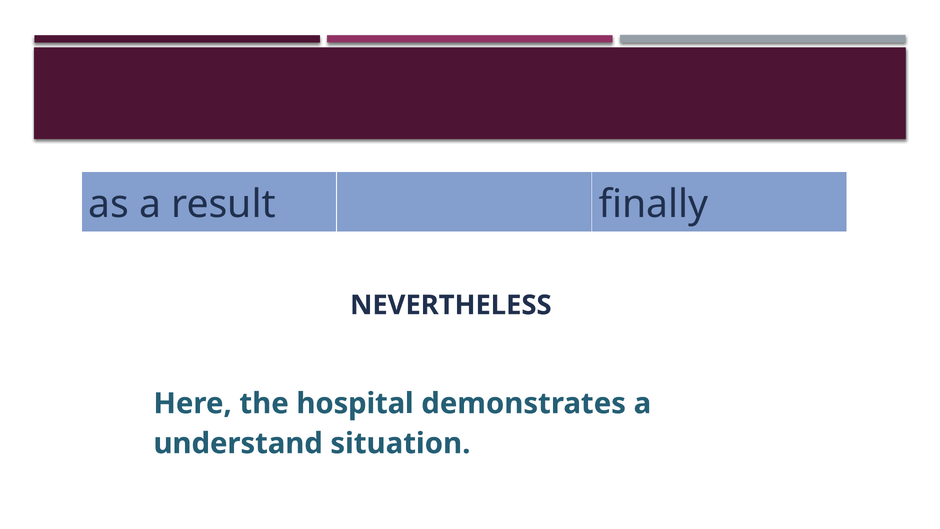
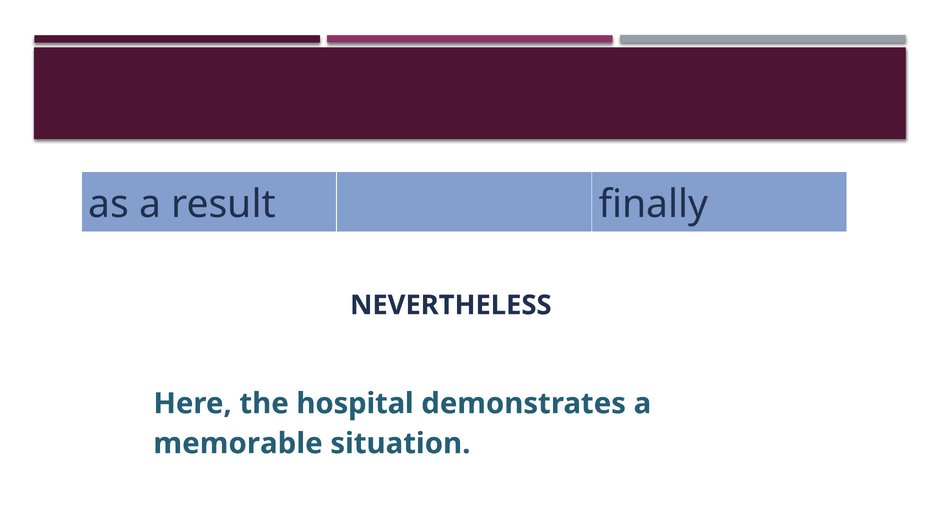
understand: understand -> memorable (238, 443)
